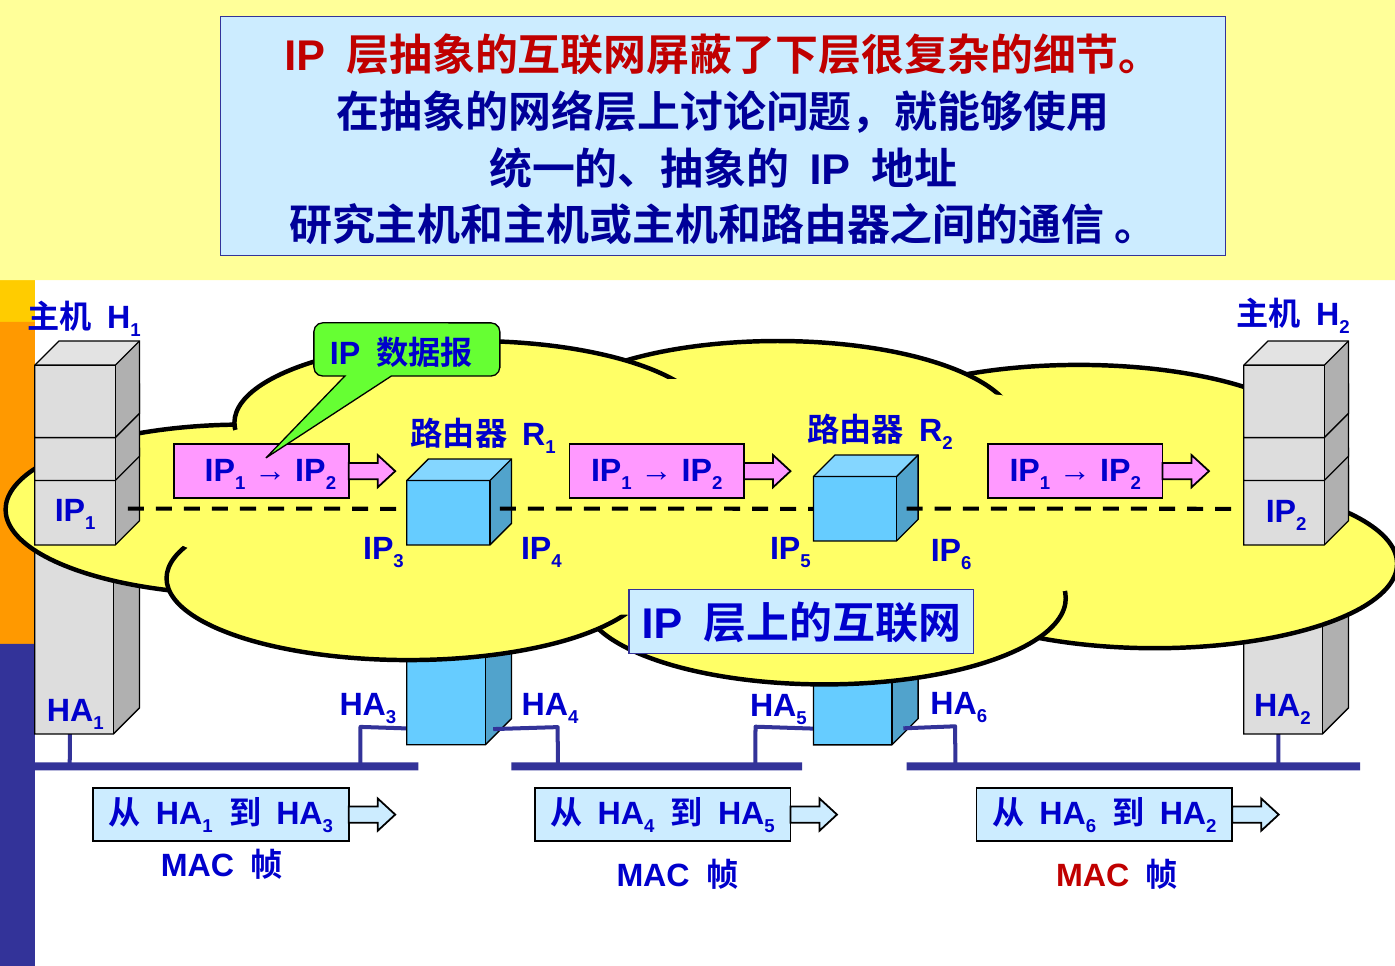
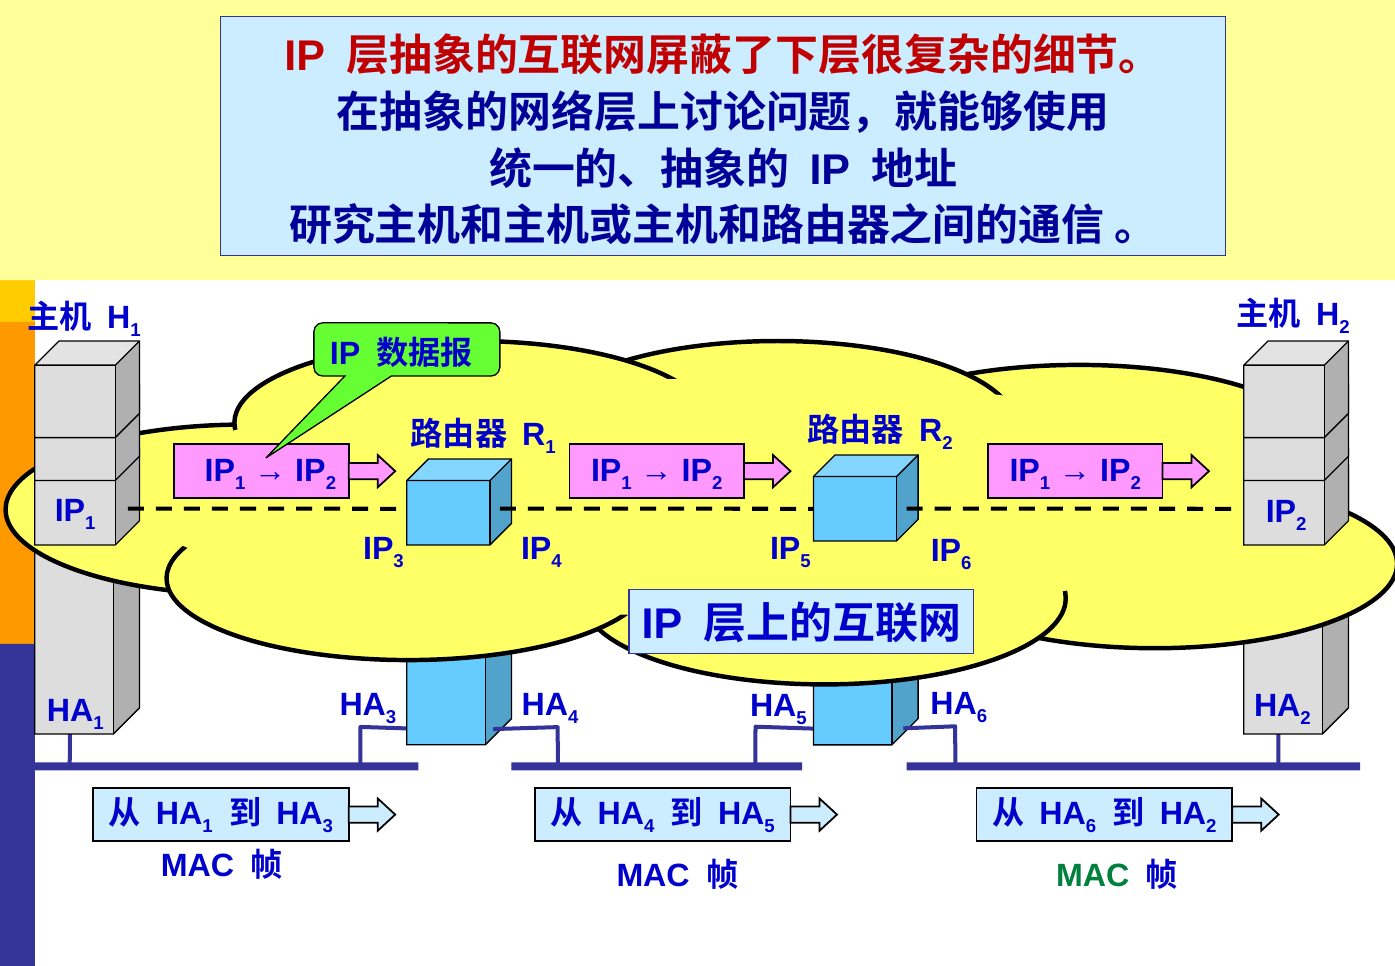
MAC colour: red -> green (1093, 875)
